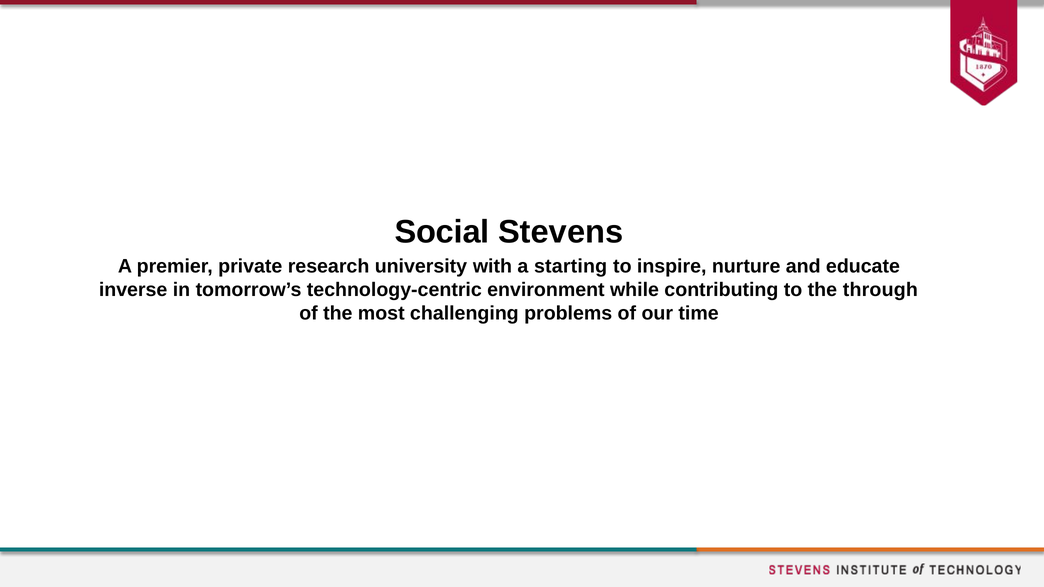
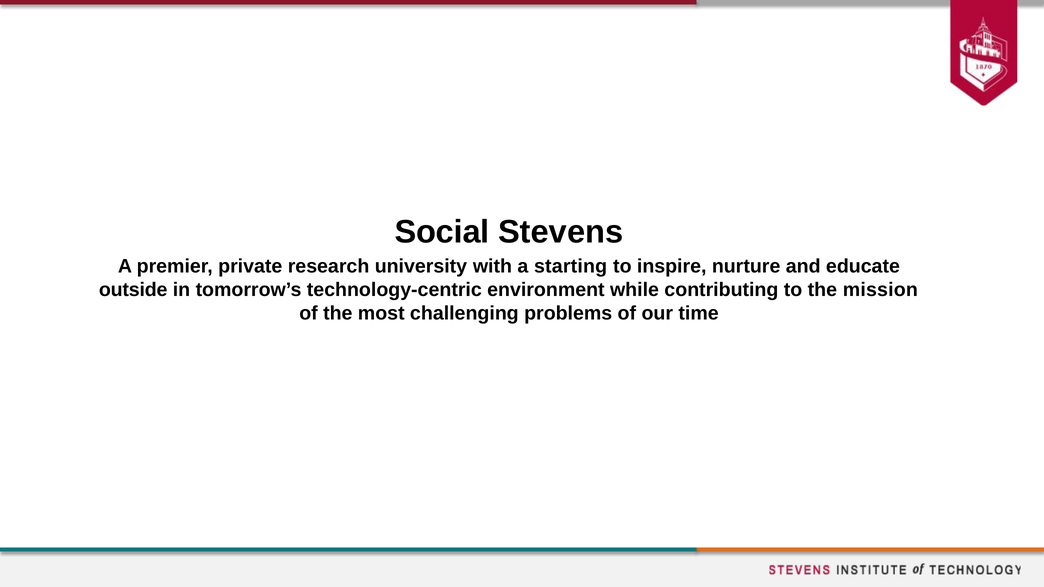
inverse: inverse -> outside (133, 290)
through: through -> mission (880, 290)
